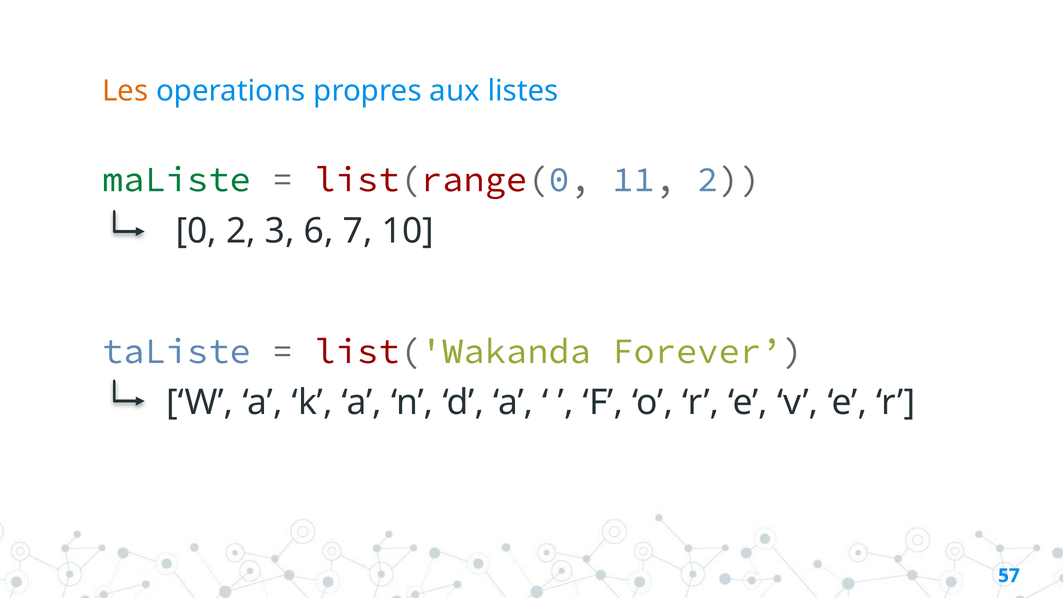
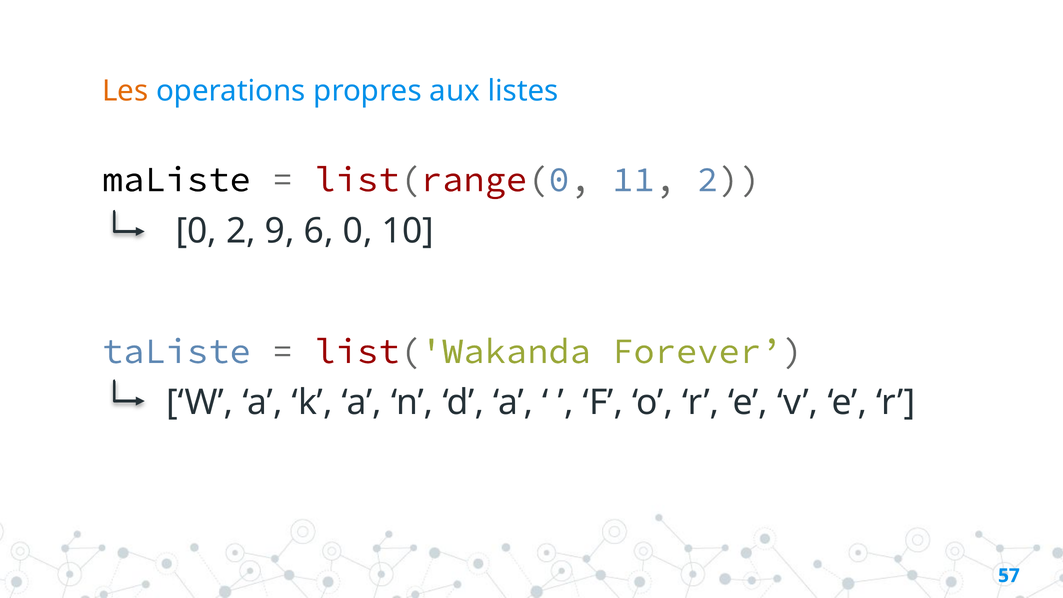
maListe colour: green -> black (176, 179)
3: 3 -> 9 (280, 231)
6 7: 7 -> 0 (358, 231)
